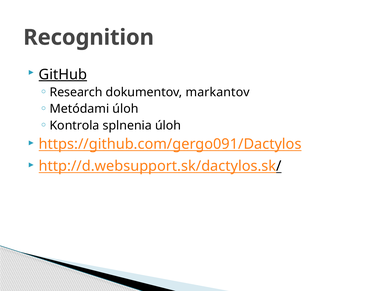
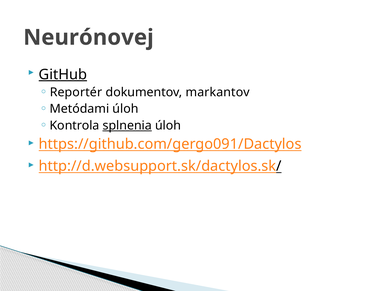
Recognition: Recognition -> Neurónovej (88, 37)
Research: Research -> Reportér (76, 92)
splnenia underline: none -> present (127, 125)
